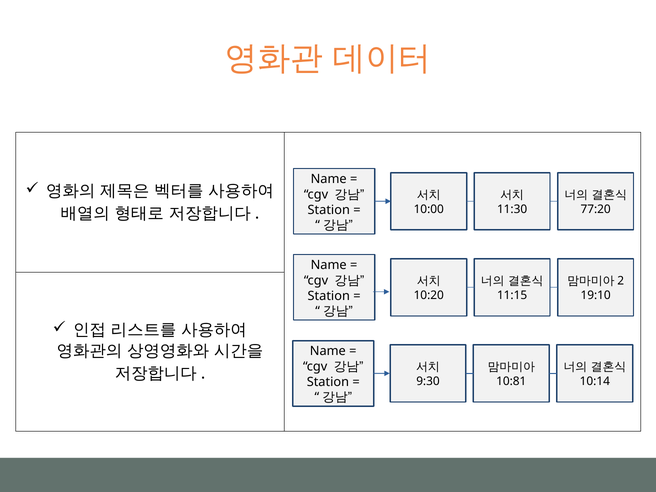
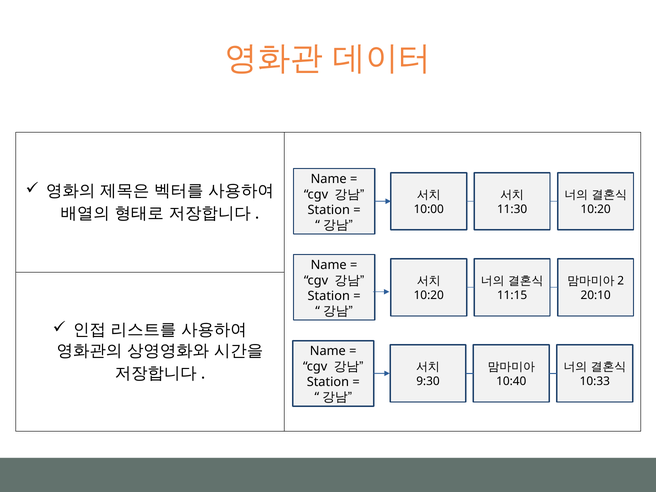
77:20: 77:20 -> 10:20 (596, 209)
19:10: 19:10 -> 20:10 (596, 295)
10:81: 10:81 -> 10:40 (511, 381)
10:14: 10:14 -> 10:33 (595, 381)
